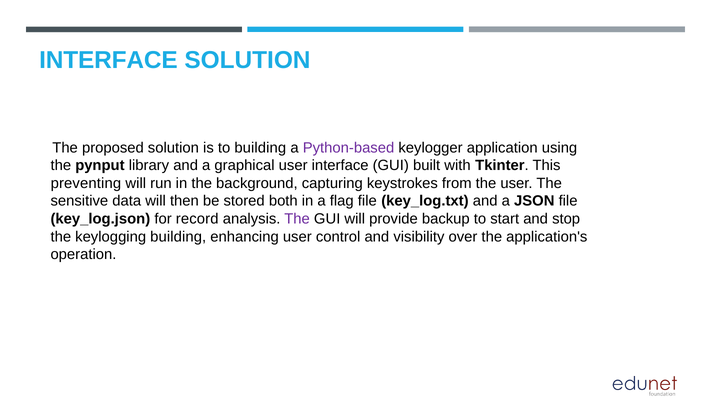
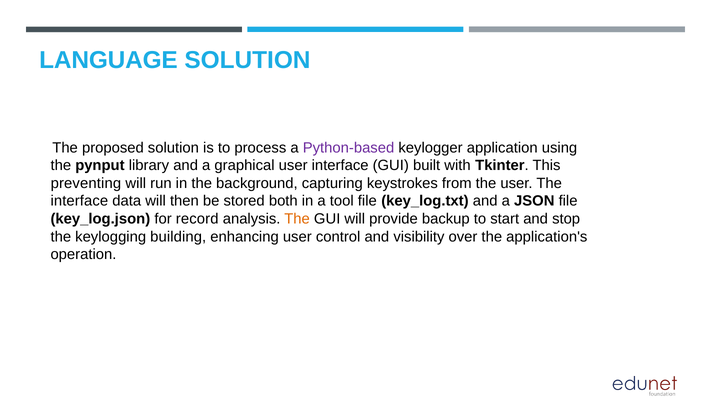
INTERFACE: INTERFACE -> LANGUAGE (108, 60)
to building: building -> process (260, 148)
sensitive: sensitive -> interface (79, 201)
flag: flag -> tool (342, 201)
The colour: purple -> orange (297, 219)
